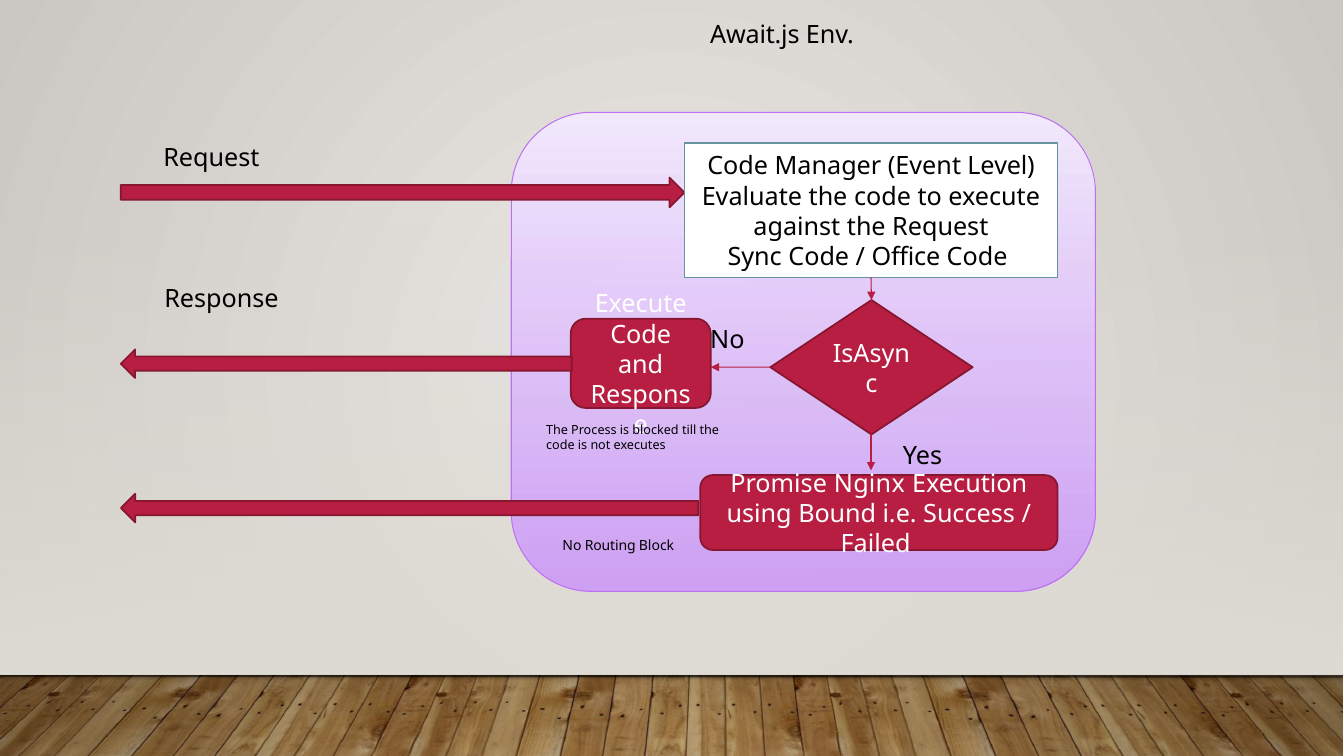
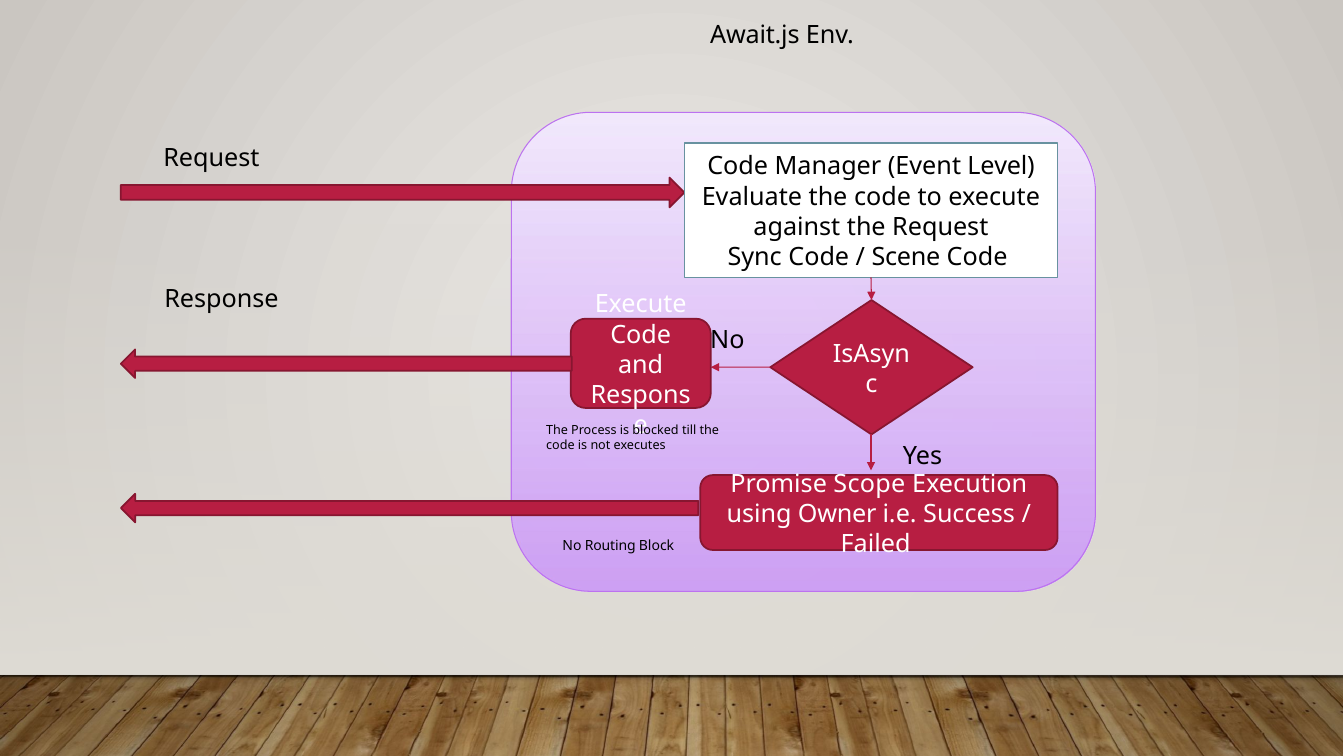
Office: Office -> Scene (906, 257)
Nginx: Nginx -> Scope (869, 484)
Bound: Bound -> Owner (837, 514)
